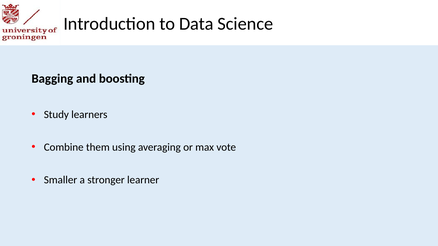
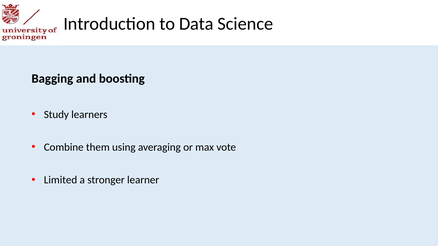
Smaller: Smaller -> Limited (61, 180)
